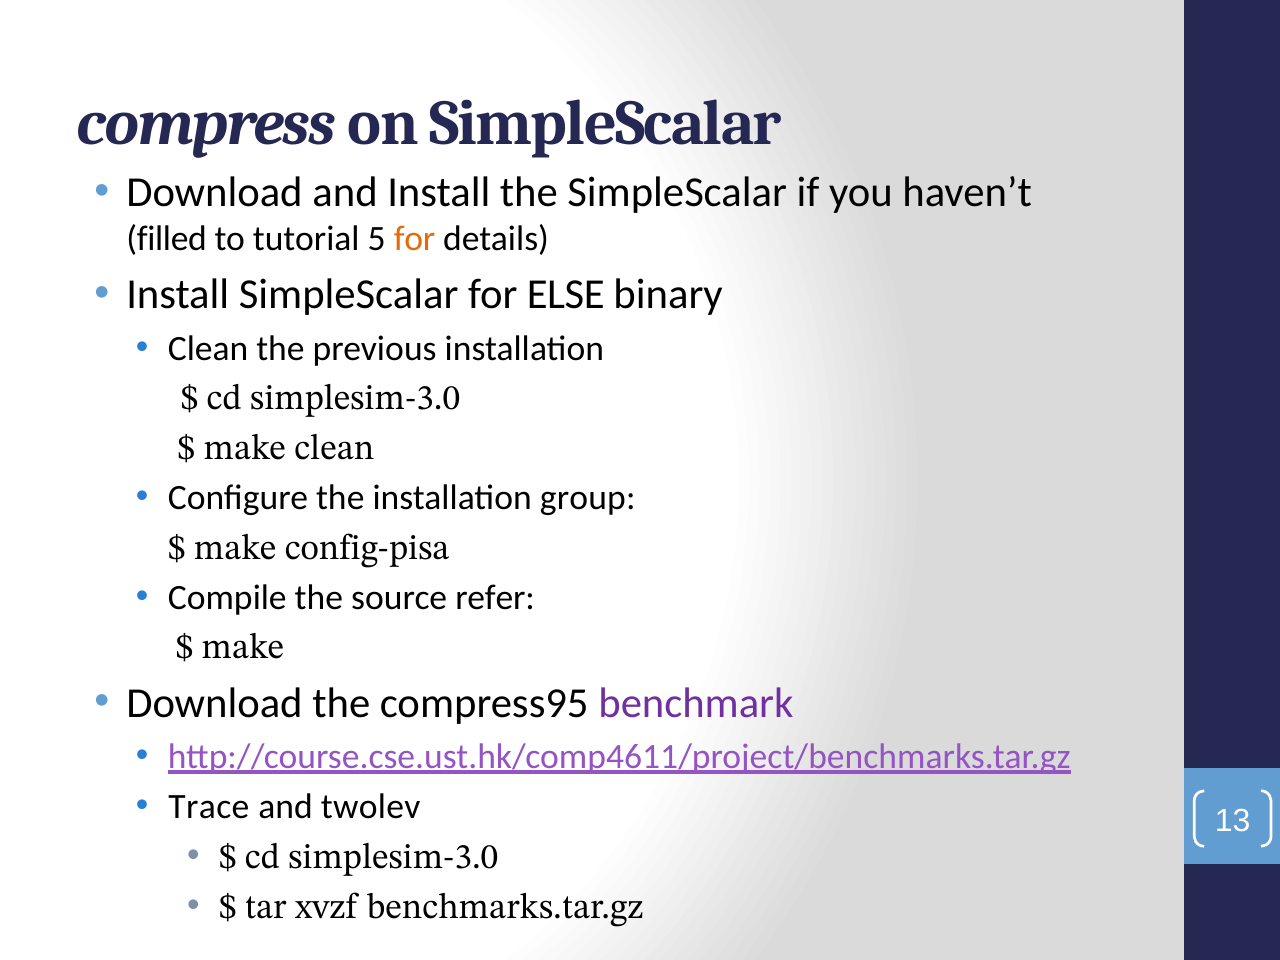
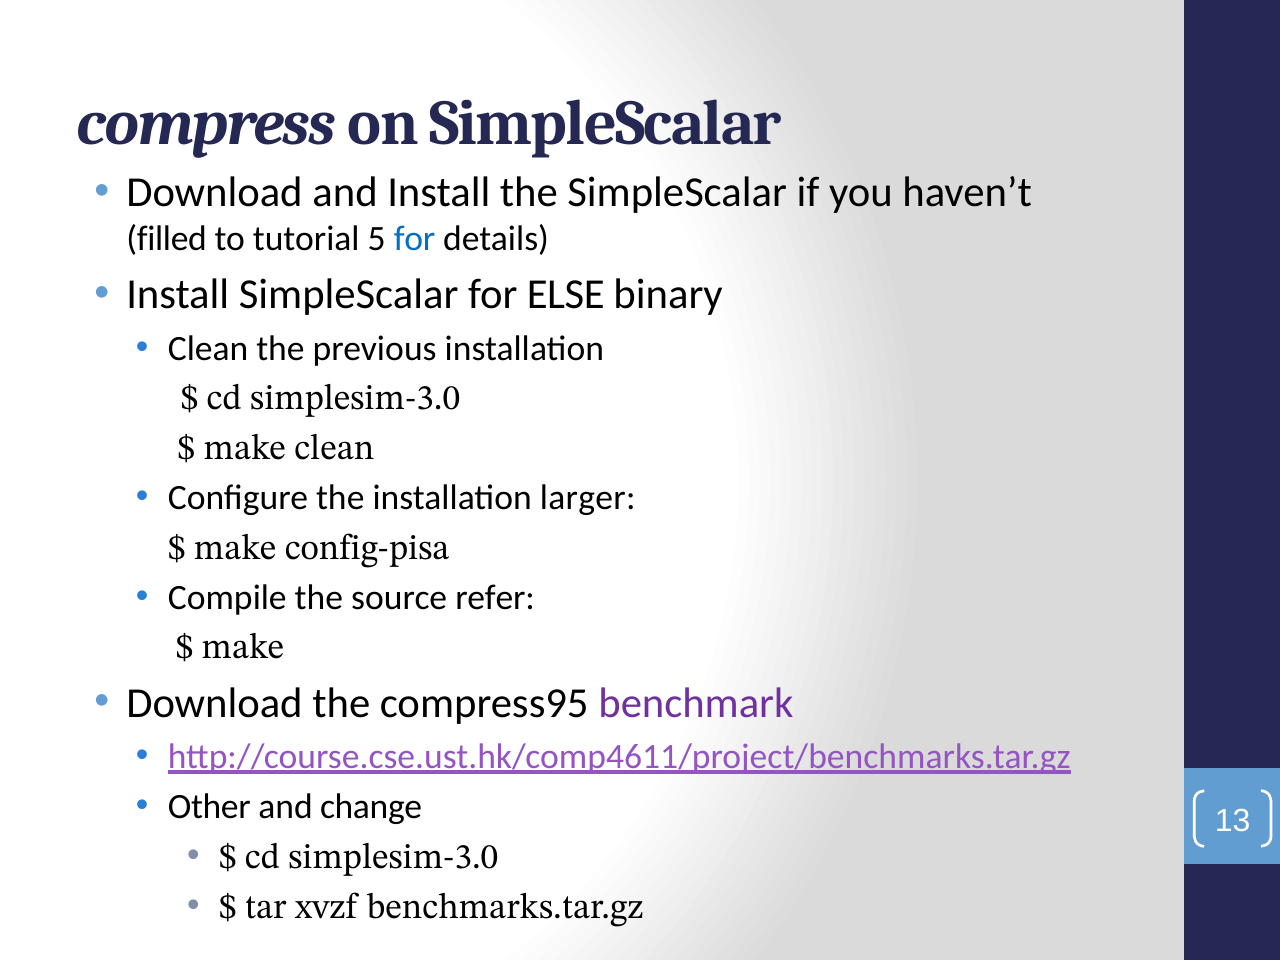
for colour: orange -> blue (415, 239)
group: group -> larger (588, 498)
Trace: Trace -> Other (209, 807)
twolev: twolev -> change (371, 807)
